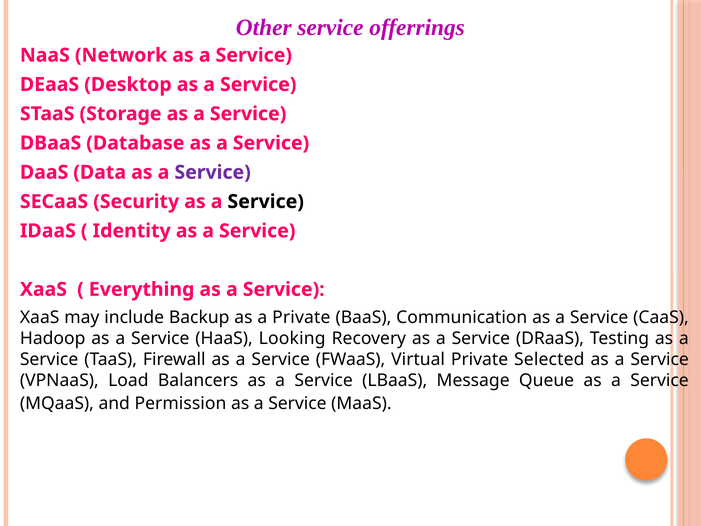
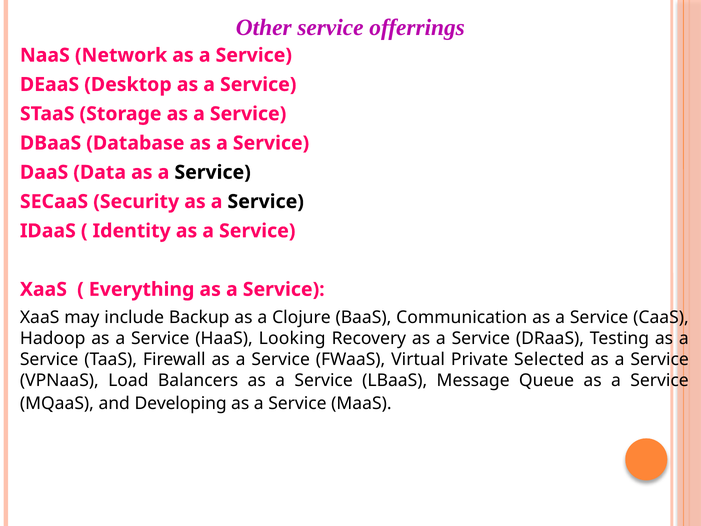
Service colour: purple -> black (213, 172)
a Private: Private -> Clojure (301, 317)
Permission: Permission -> Developing (181, 403)
